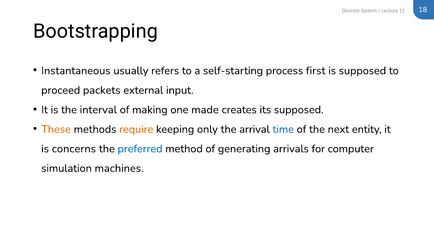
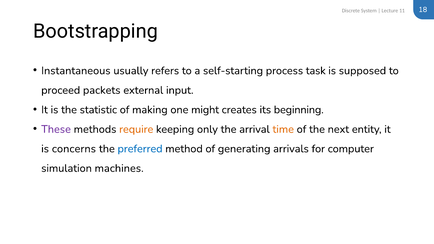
first: first -> task (316, 71)
interval: interval -> statistic (98, 110)
made: made -> might (205, 110)
its supposed: supposed -> beginning (299, 110)
These colour: orange -> purple (56, 129)
time colour: blue -> orange (283, 129)
